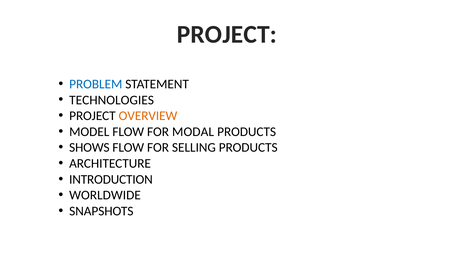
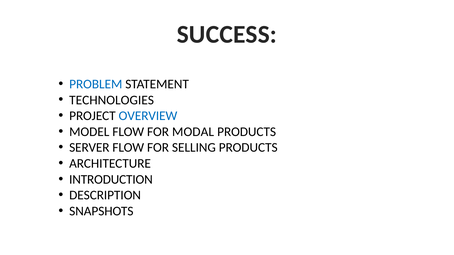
PROJECT: PROJECT -> SUCCESS (227, 34)
OVERVIEW colour: orange -> blue (148, 116)
SHOWS: SHOWS -> SERVER (89, 148)
WORLDWIDE: WORLDWIDE -> DESCRIPTION (105, 196)
